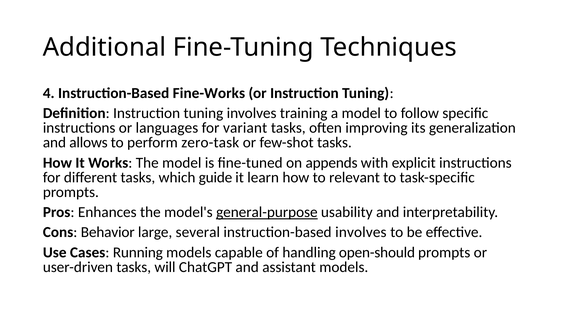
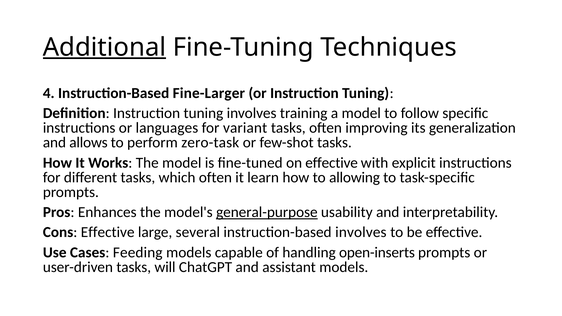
Additional underline: none -> present (104, 47)
Fine-Works: Fine-Works -> Fine-Larger (209, 93)
on appends: appends -> effective (332, 163)
which guide: guide -> often (215, 178)
relevant: relevant -> allowing (355, 178)
Cons Behavior: Behavior -> Effective (108, 232)
Running: Running -> Feeding (138, 252)
open-should: open-should -> open-inserts (377, 252)
